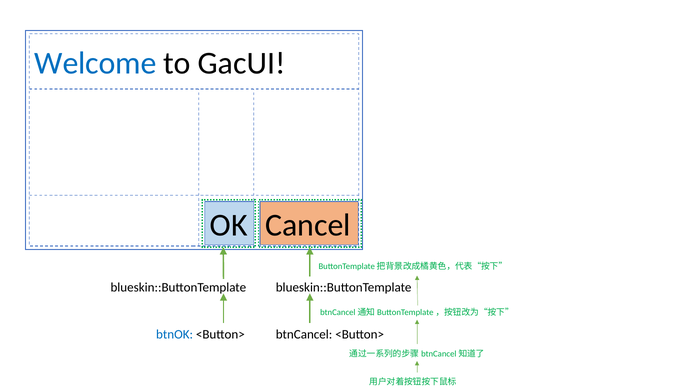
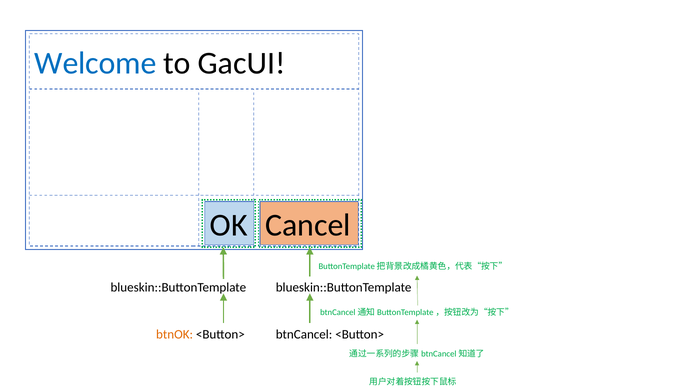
btnOK colour: blue -> orange (175, 335)
